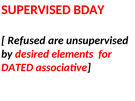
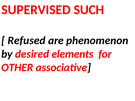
BDAY: BDAY -> SUCH (89, 10)
unsupervised: unsupervised -> phenomenon (97, 41)
DATED: DATED -> OTHER (17, 68)
